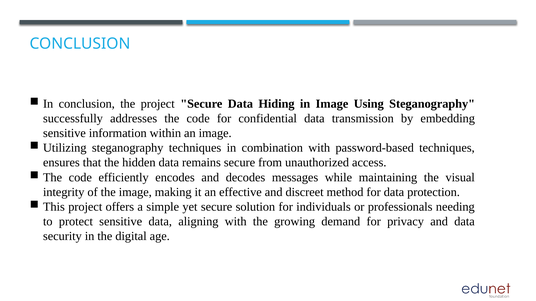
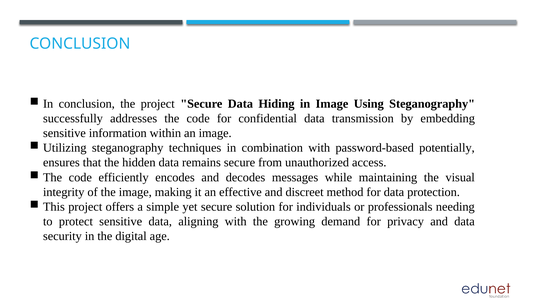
password-based techniques: techniques -> potentially (447, 148)
